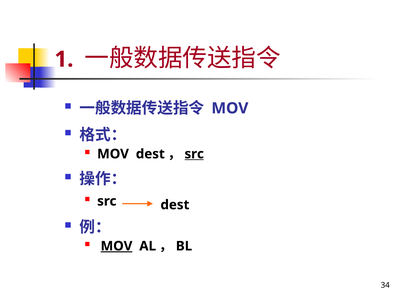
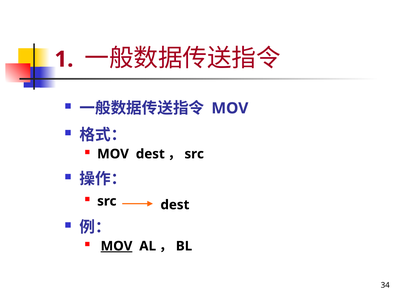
src underline: present -> none (194, 154)
